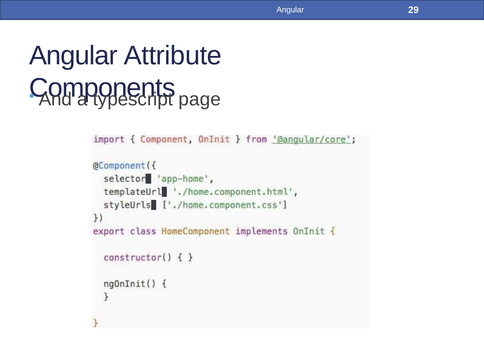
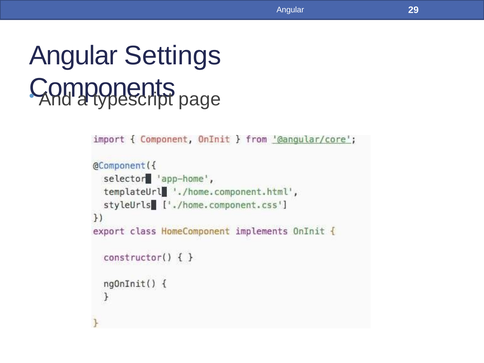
Attribute: Attribute -> Settings (173, 56)
